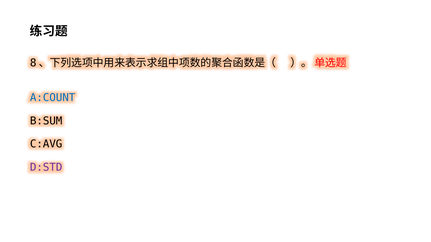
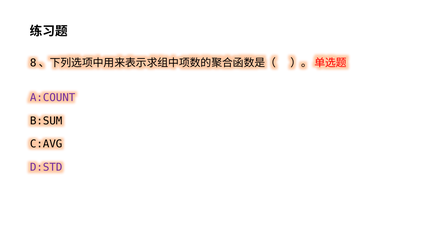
A:COUNT colour: blue -> purple (53, 98)
